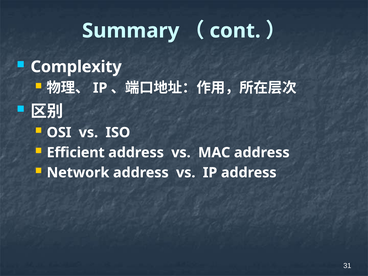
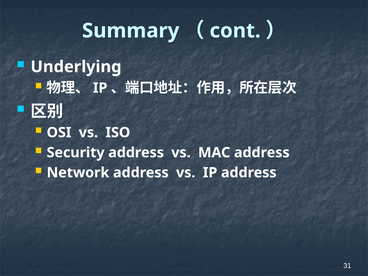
Complexity: Complexity -> Underlying (76, 67)
Efficient: Efficient -> Security (76, 153)
